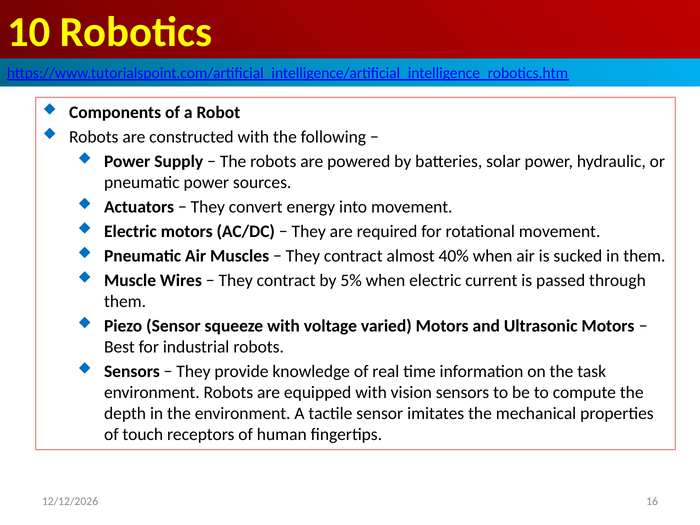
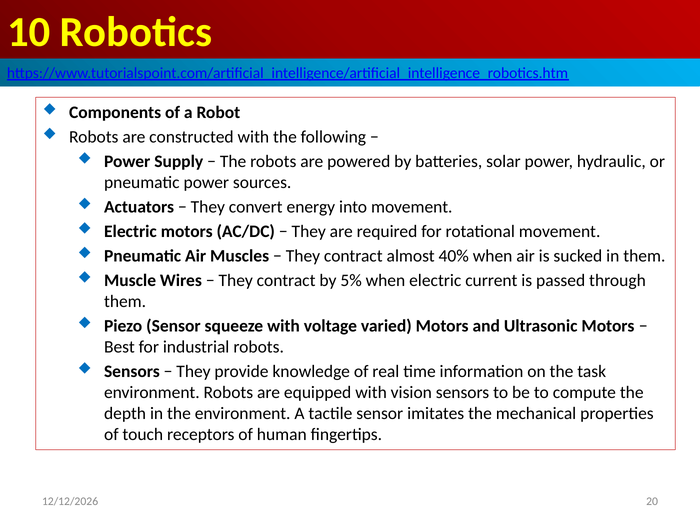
16: 16 -> 20 (652, 501)
